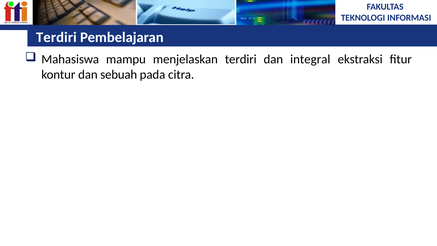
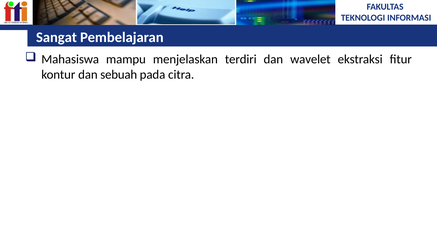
Terdiri: Terdiri -> Sangat (56, 37)
integral: integral -> wavelet (310, 59)
